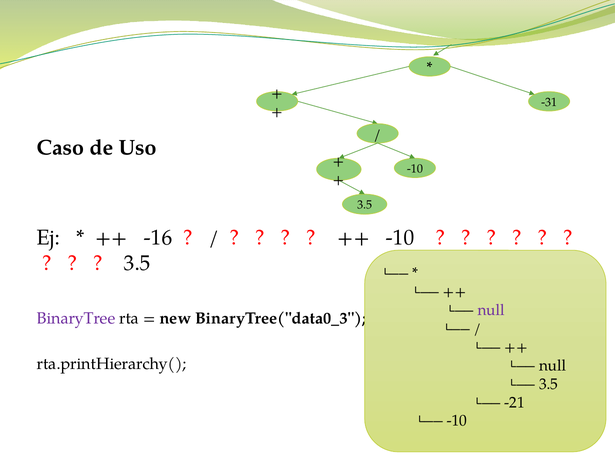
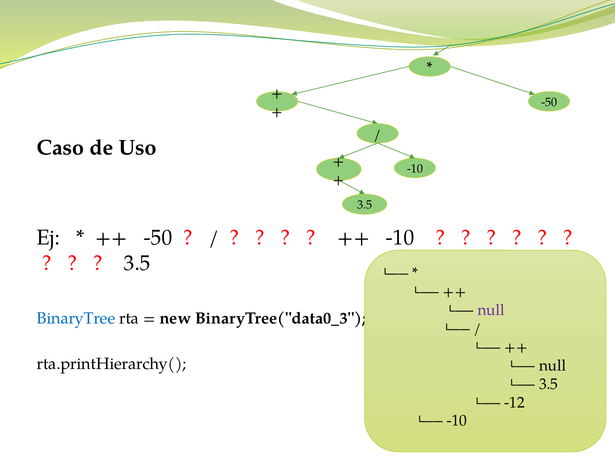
-31: -31 -> -50 (549, 102)
-16: -16 -> -50 (158, 238)
BinaryTree colour: purple -> blue (76, 319)
-21: -21 -> -12 (515, 403)
